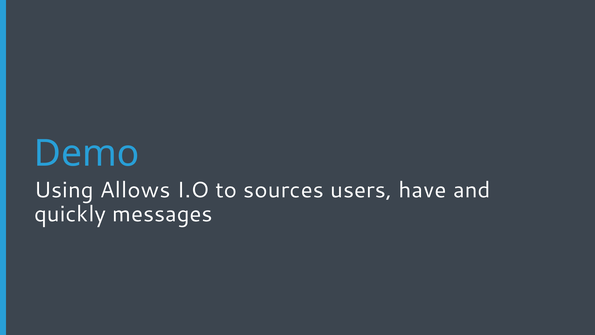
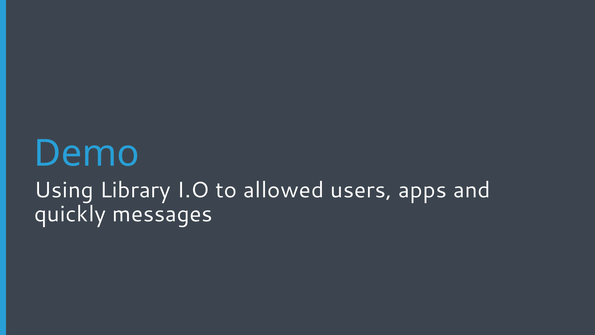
Allows: Allows -> Library (135, 190)
sources: sources -> allowed (284, 190)
have: have -> apps (422, 190)
